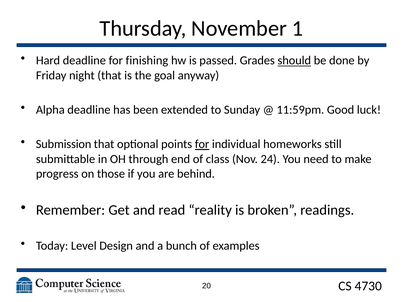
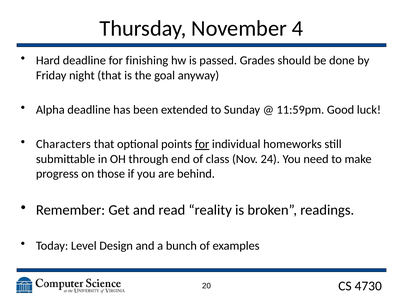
1: 1 -> 4 (298, 28)
should underline: present -> none (294, 61)
Submission: Submission -> Characters (63, 144)
